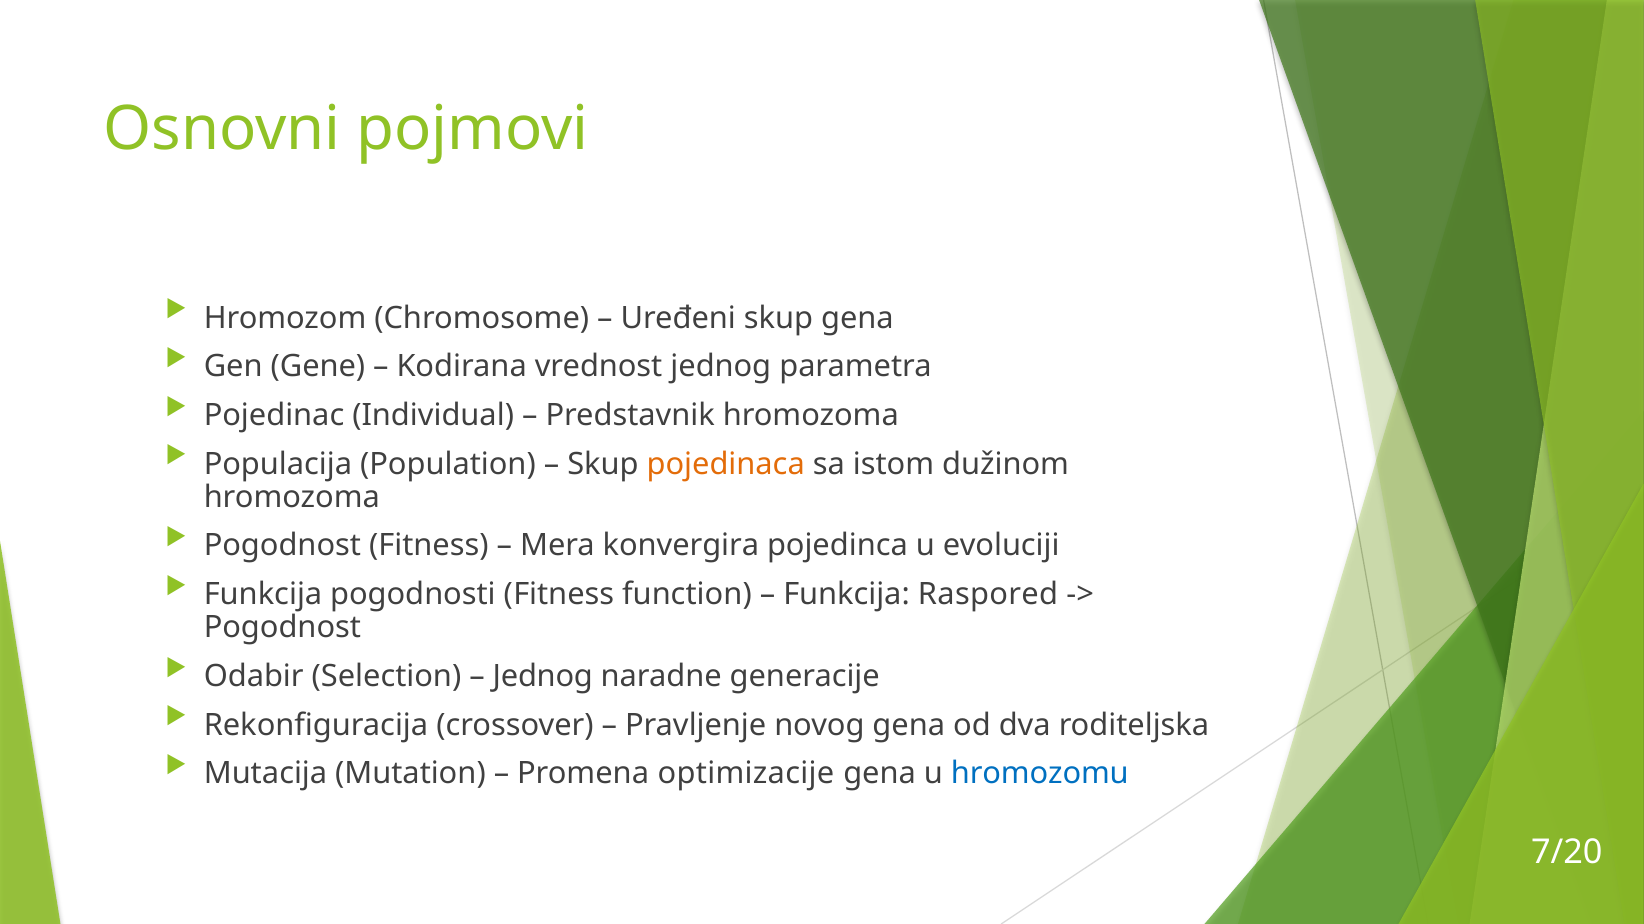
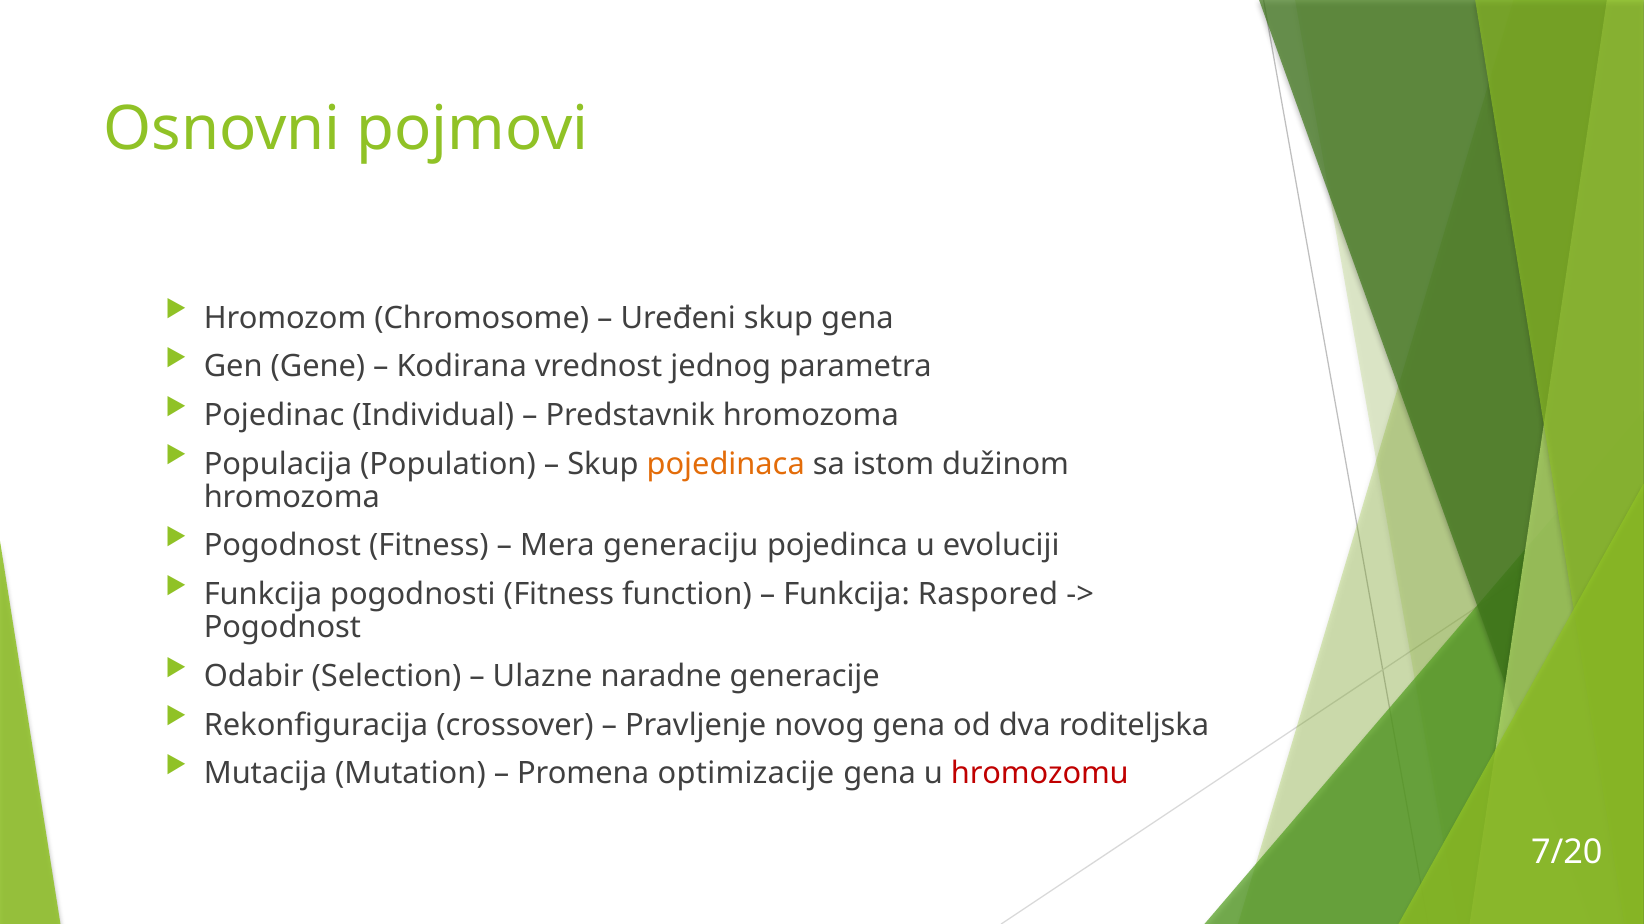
konvergira: konvergira -> generaciju (681, 546)
Jednog: Jednog -> Ulazne (543, 677)
hromozomu colour: blue -> red (1040, 774)
